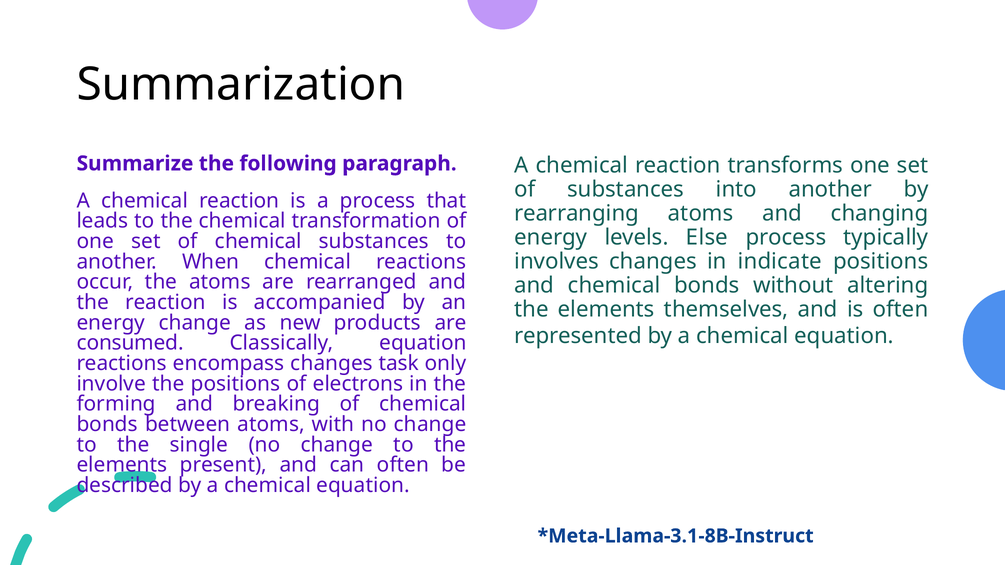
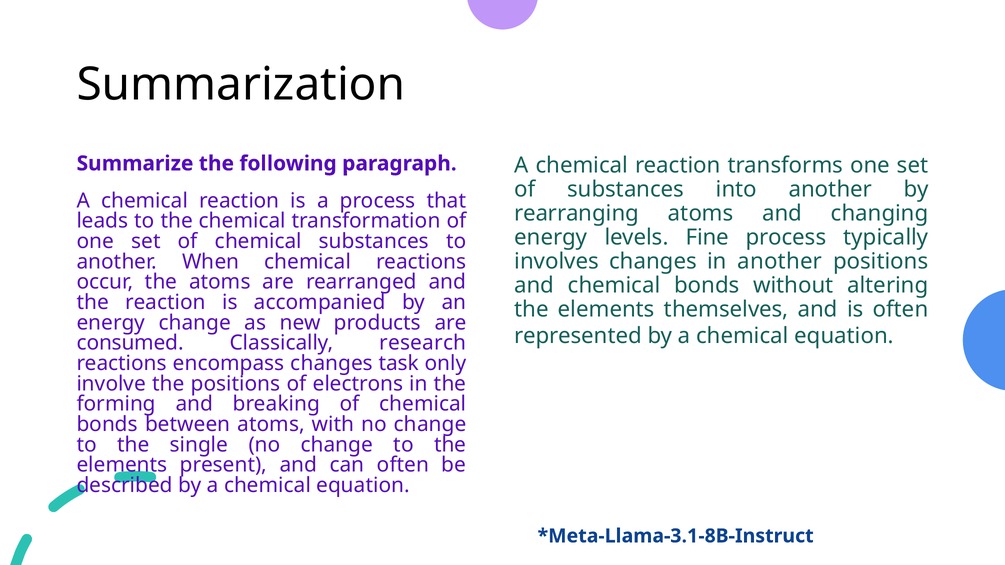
Else: Else -> Fine (707, 238)
in indicate: indicate -> another (780, 262)
Classically equation: equation -> research (423, 343)
